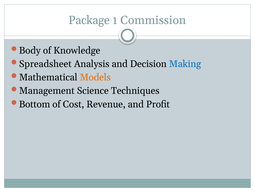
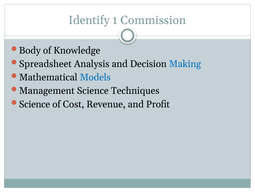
Package: Package -> Identify (89, 20)
Models colour: orange -> blue (95, 77)
Bottom: Bottom -> Science (35, 104)
